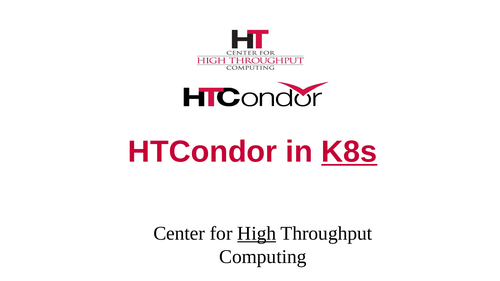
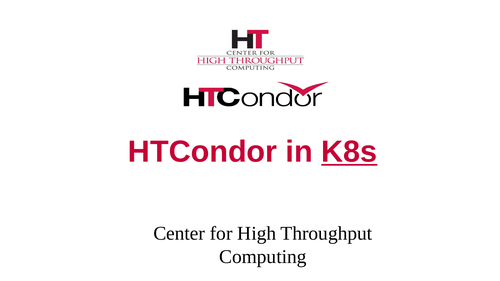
High underline: present -> none (257, 234)
